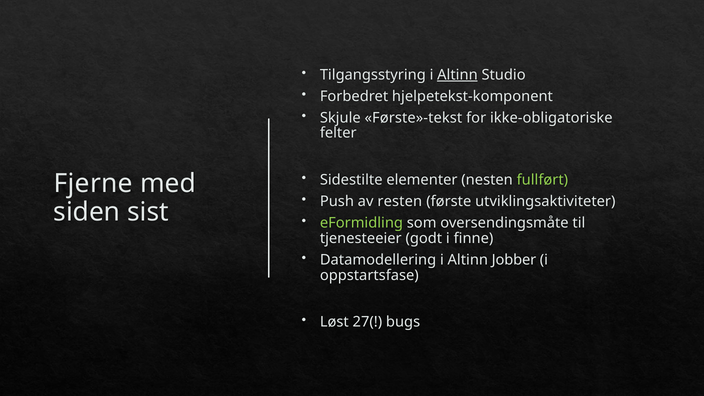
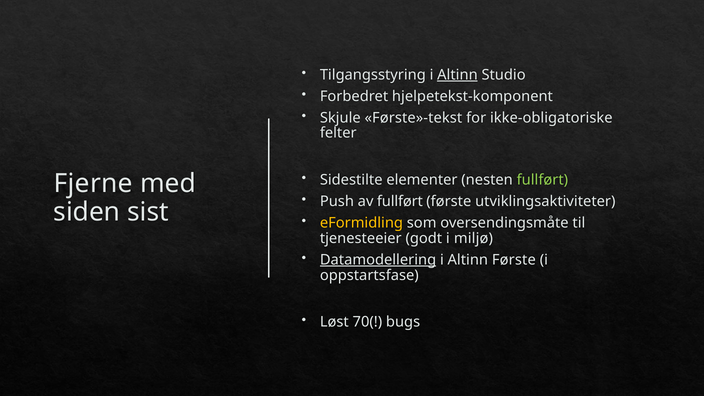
av resten: resten -> fullført (400, 201)
eFormidling colour: light green -> yellow (361, 223)
finne: finne -> miljø (473, 238)
Datamodellering underline: none -> present (378, 260)
Altinn Jobber: Jobber -> Første (514, 260)
27(: 27( -> 70( (367, 322)
